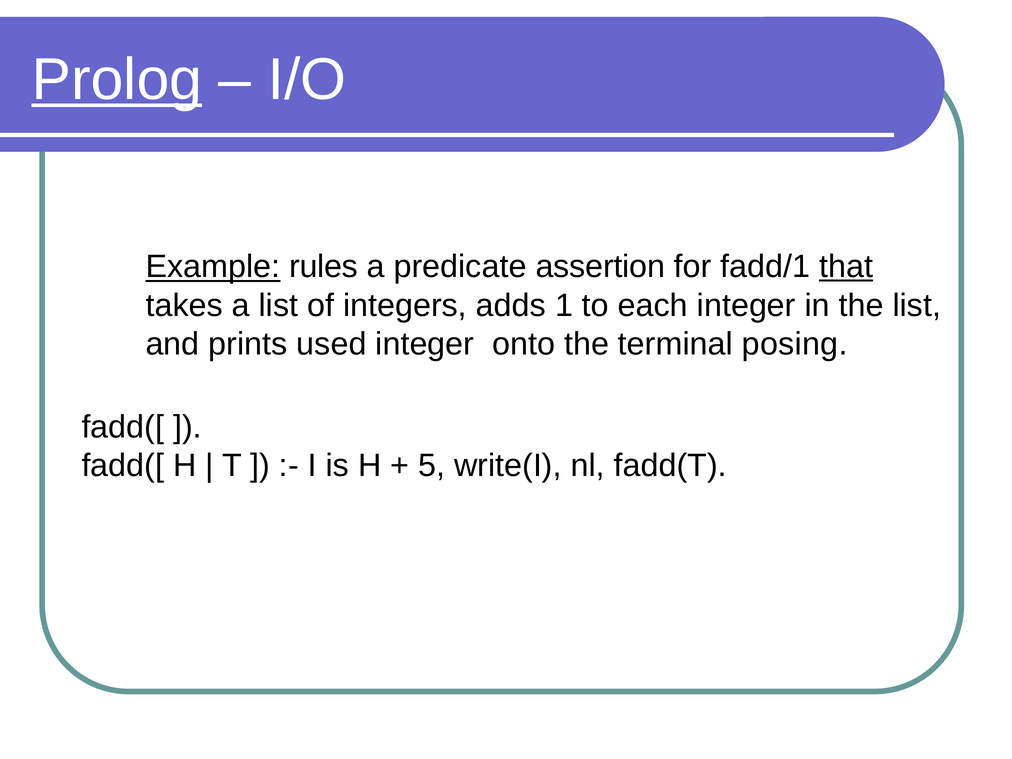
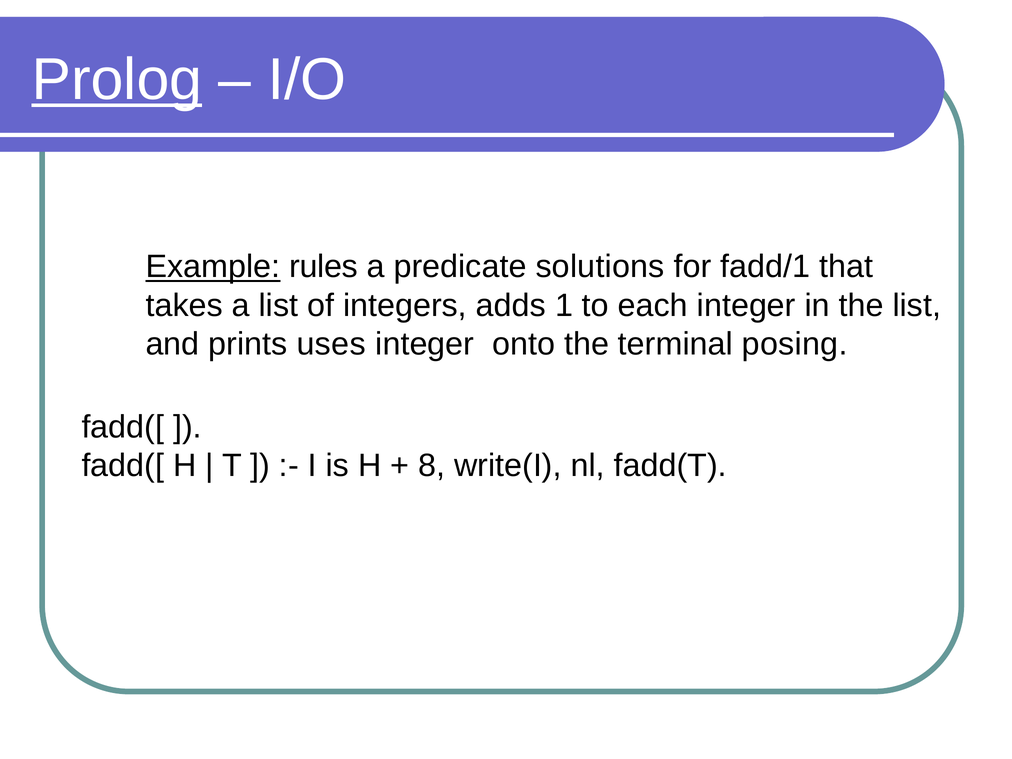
assertion: assertion -> solutions (600, 267)
that underline: present -> none (846, 267)
used: used -> uses (331, 344)
5: 5 -> 8 (432, 466)
